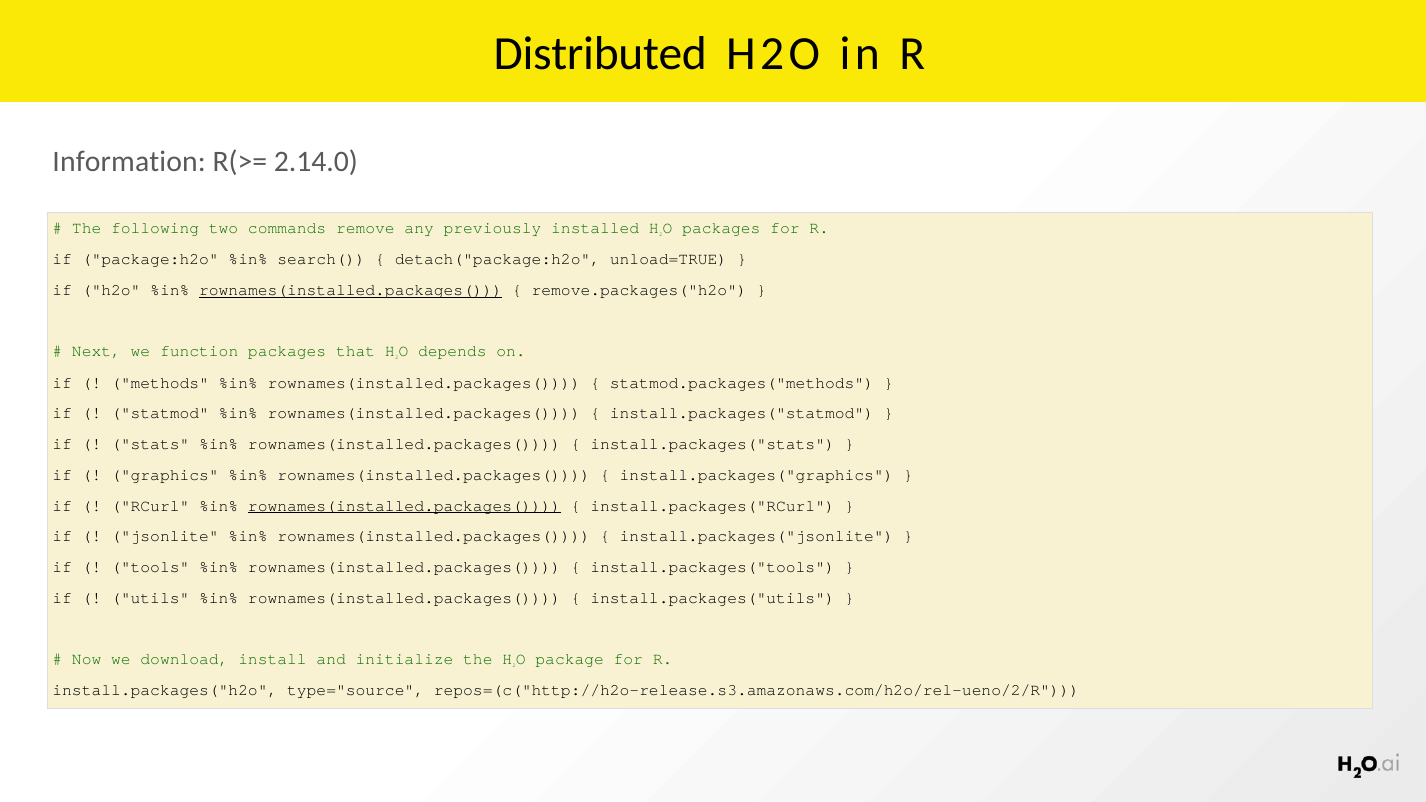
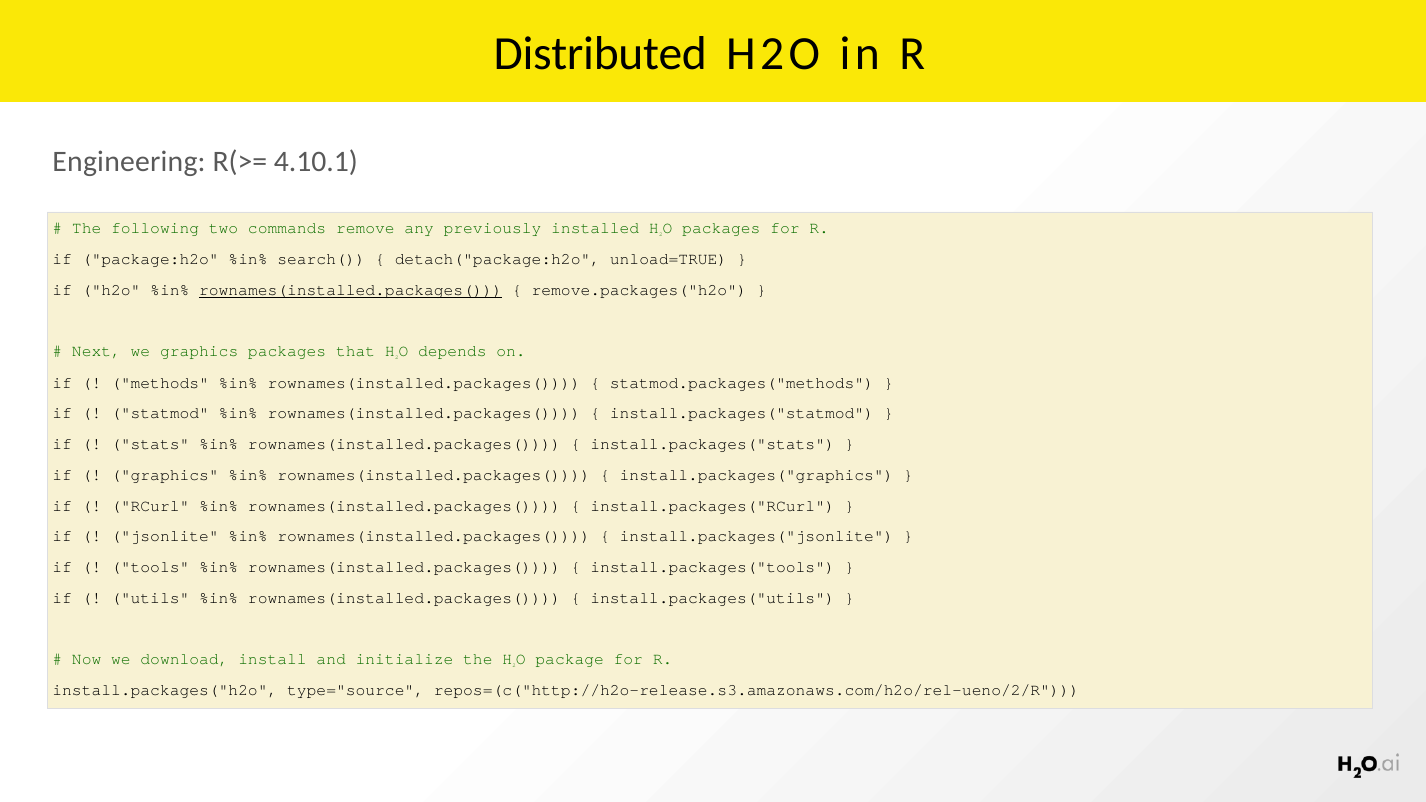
Information: Information -> Engineering (129, 161)
2.14.0: 2.14.0 -> 4.10.1 (316, 161)
we function: function -> graphics (199, 352)
rownames(installed.packages( underline: present -> none (405, 506)
